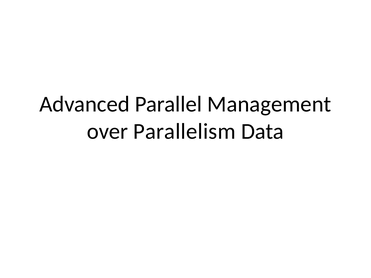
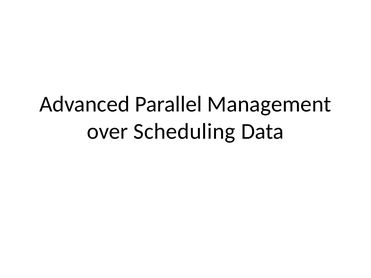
Parallelism: Parallelism -> Scheduling (184, 131)
